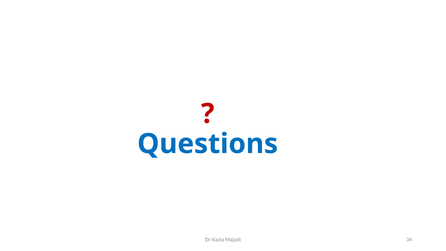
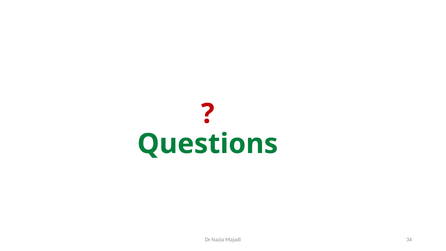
Questions colour: blue -> green (208, 144)
